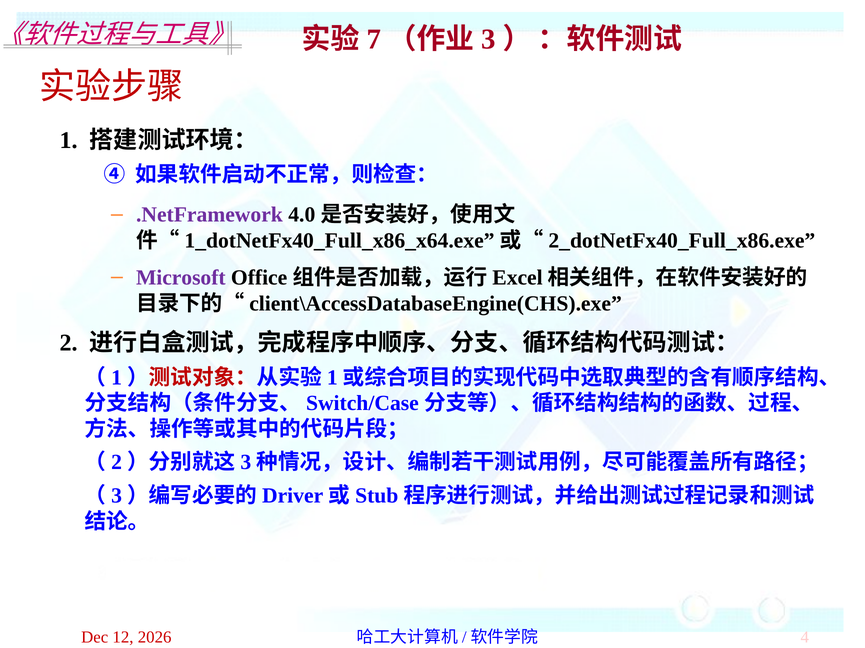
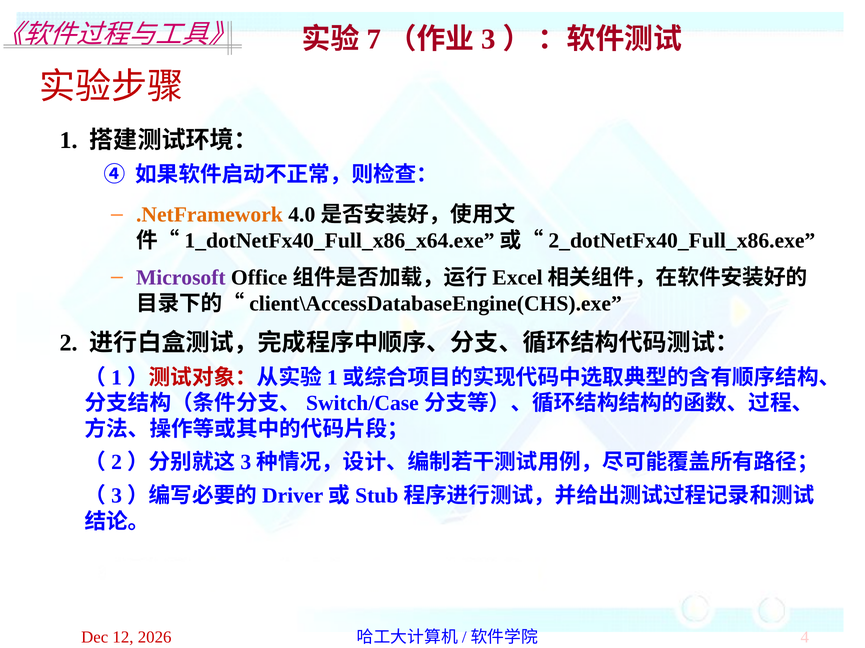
.NetFramework colour: purple -> orange (209, 215)
